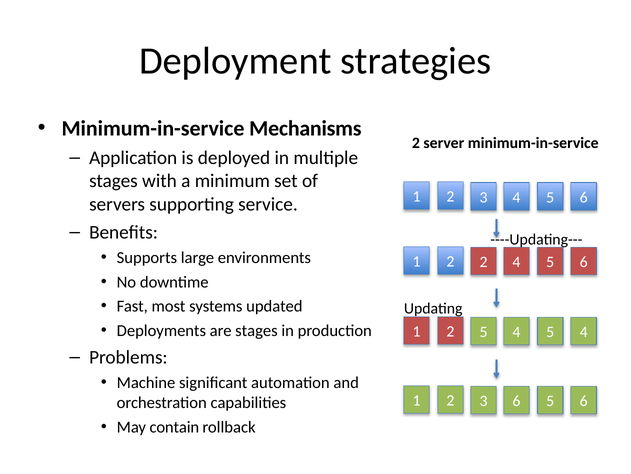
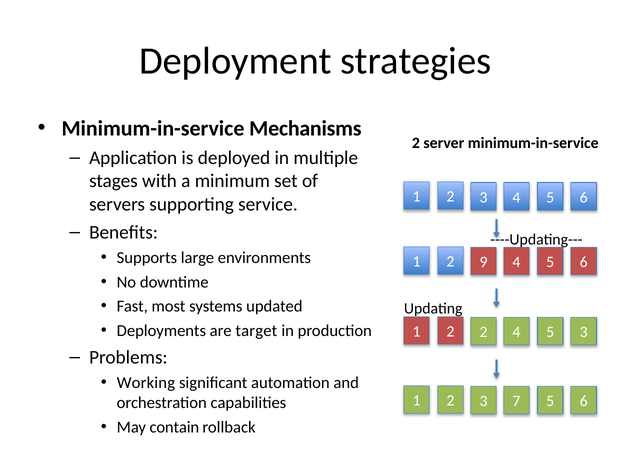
2 2: 2 -> 9 (484, 262)
are stages: stages -> target (256, 330)
2 5: 5 -> 2 (484, 332)
4 5 4: 4 -> 3 (584, 332)
Machine: Machine -> Working (146, 382)
3 6: 6 -> 7 (516, 401)
